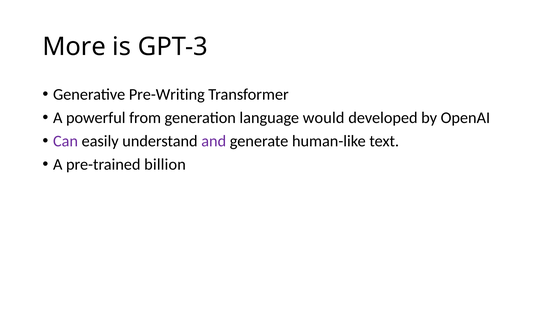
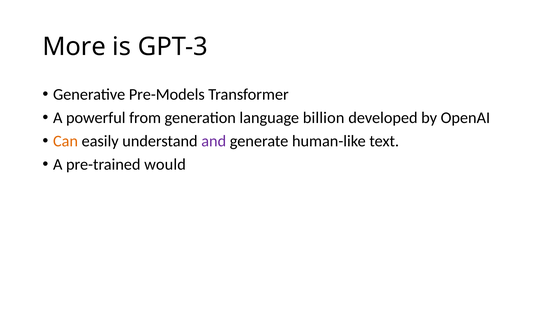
Pre-Writing: Pre-Writing -> Pre-Models (167, 94)
would: would -> billion (324, 118)
Can colour: purple -> orange (65, 141)
billion: billion -> would (165, 165)
